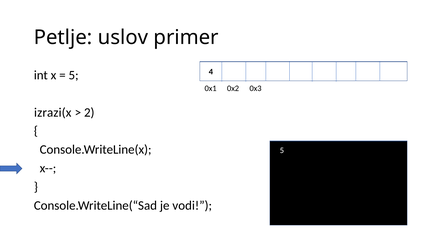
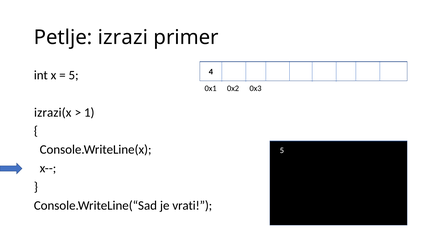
uslov: uslov -> izrazi (123, 37)
2: 2 -> 1 (89, 112)
vodi: vodi -> vrati (192, 205)
